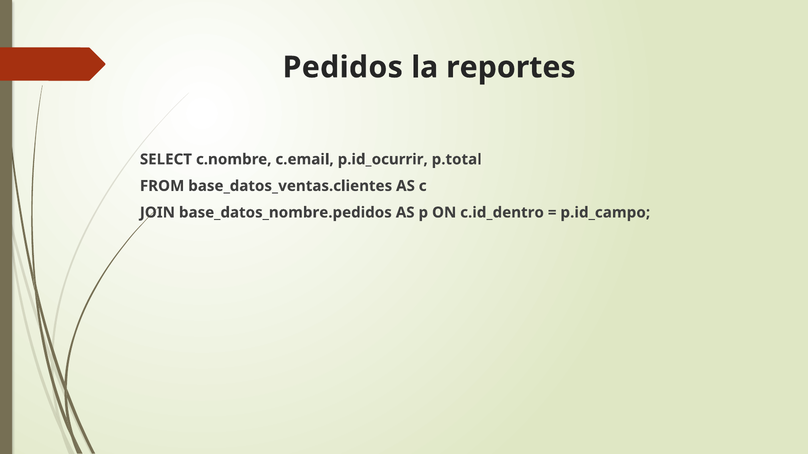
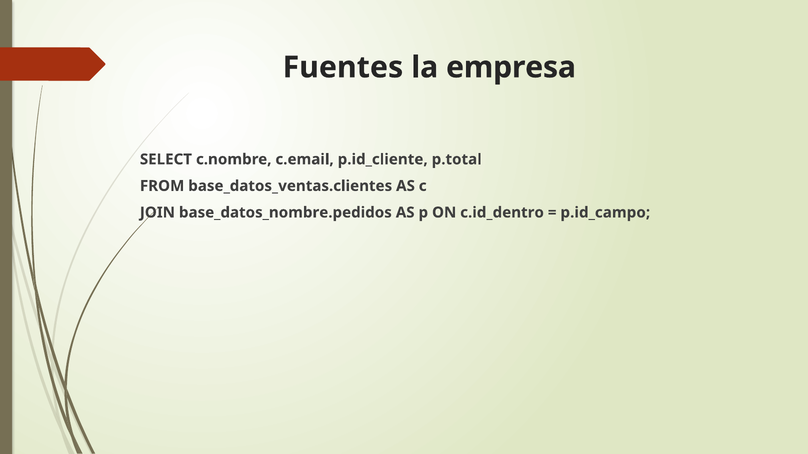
Pedidos: Pedidos -> Fuentes (343, 67)
reportes: reportes -> empresa (511, 67)
p.id_ocurrir: p.id_ocurrir -> p.id_cliente (383, 160)
